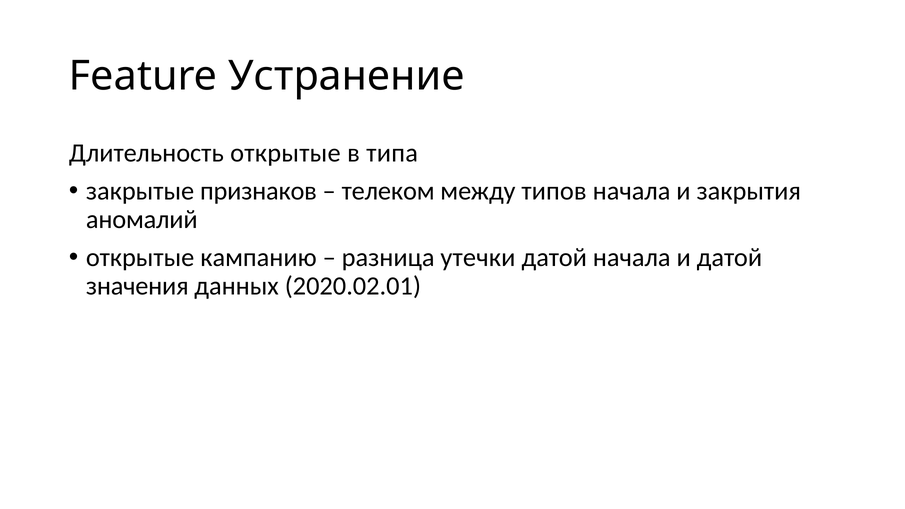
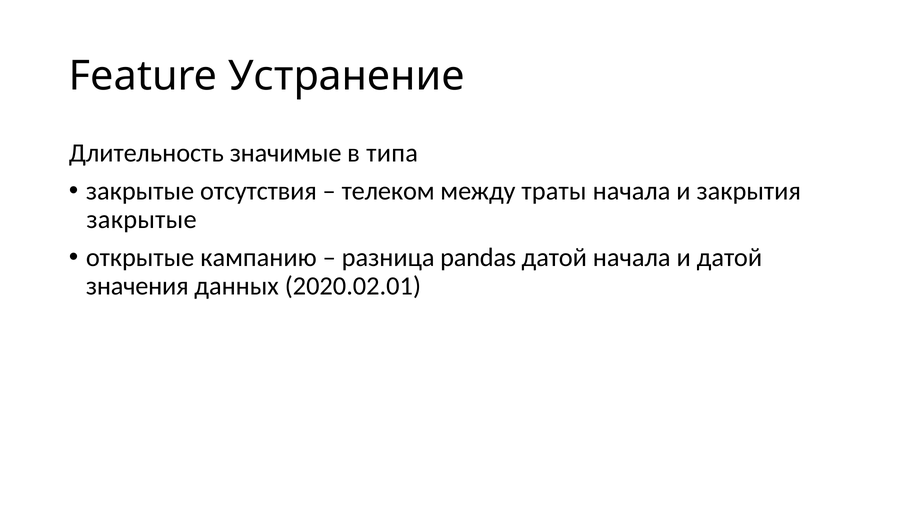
Длительность открытые: открытые -> значимые (286, 153)
признаков: признаков -> отсутствия (258, 191)
типов: типов -> траты (554, 191)
аномалий: аномалий -> закрытые (142, 219)
утечки: утечки -> pandas (478, 257)
